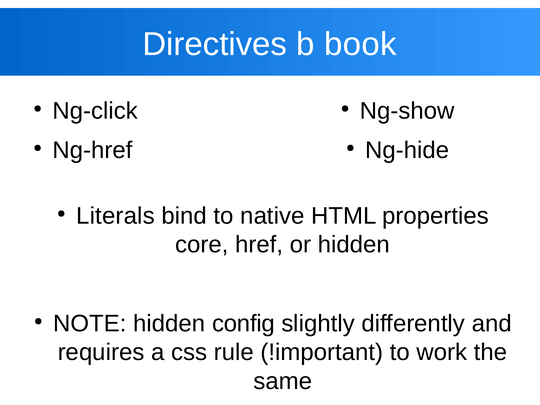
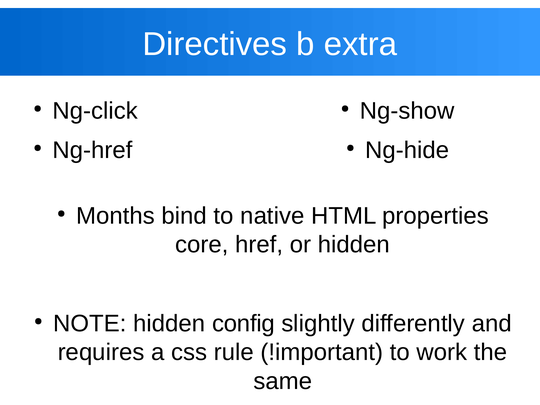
book: book -> extra (360, 44)
Literals: Literals -> Months (116, 216)
